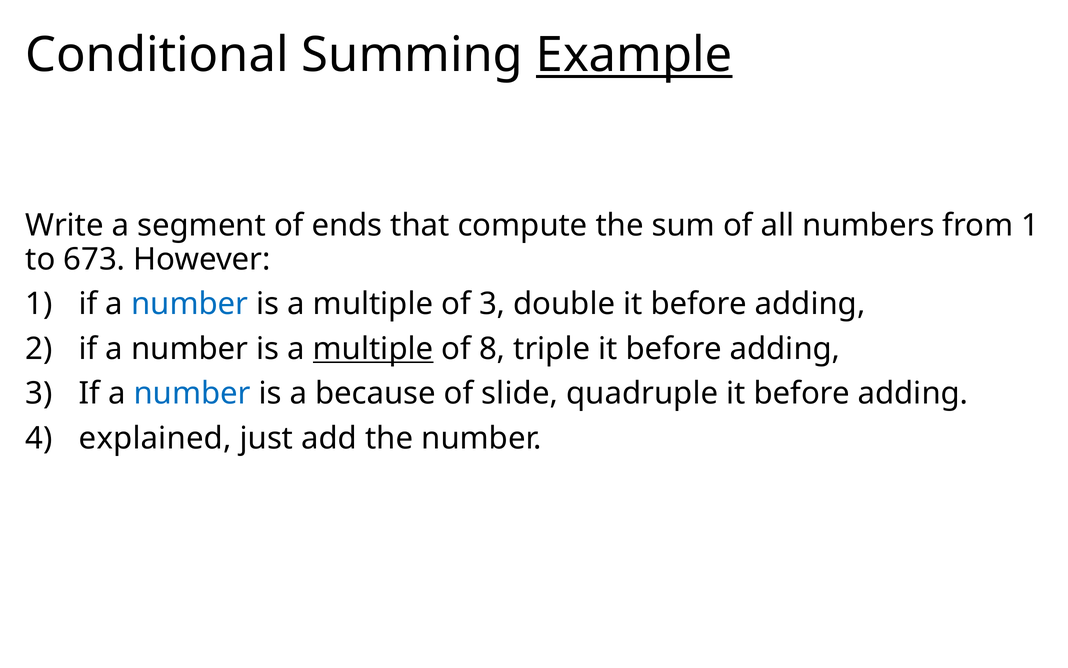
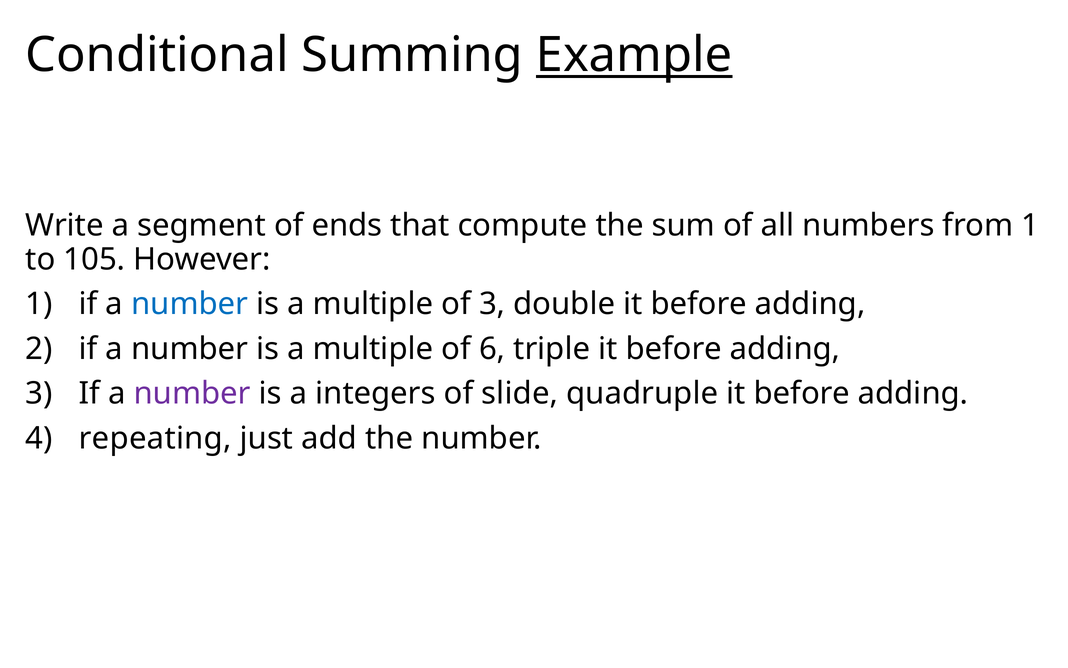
673: 673 -> 105 (94, 259)
multiple underline: present -> none (373, 349)
8: 8 -> 6 (492, 349)
number colour: blue -> purple (192, 393)
because: because -> integers (376, 393)
explained: explained -> repeating (155, 438)
